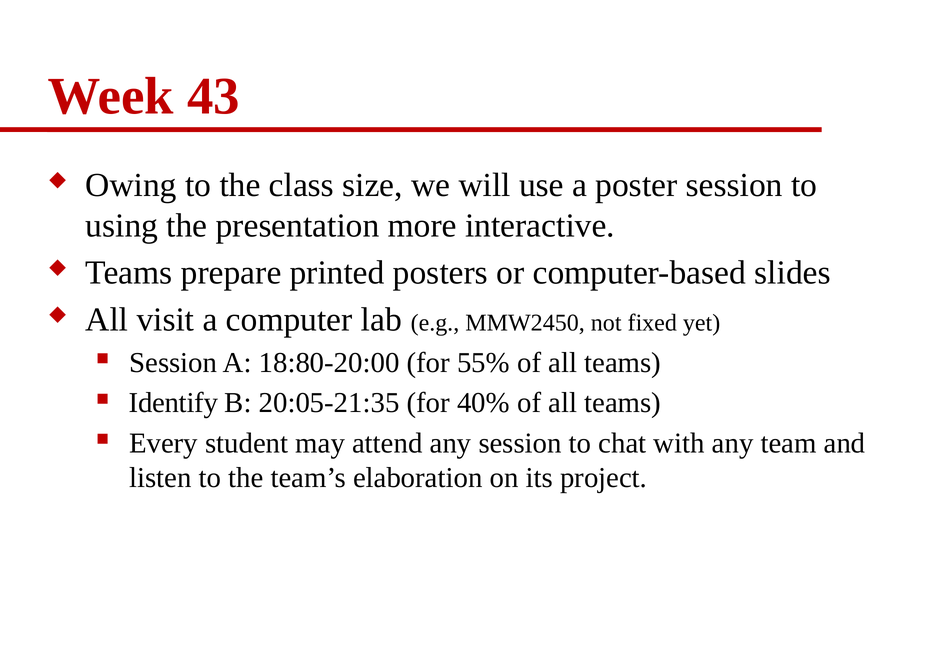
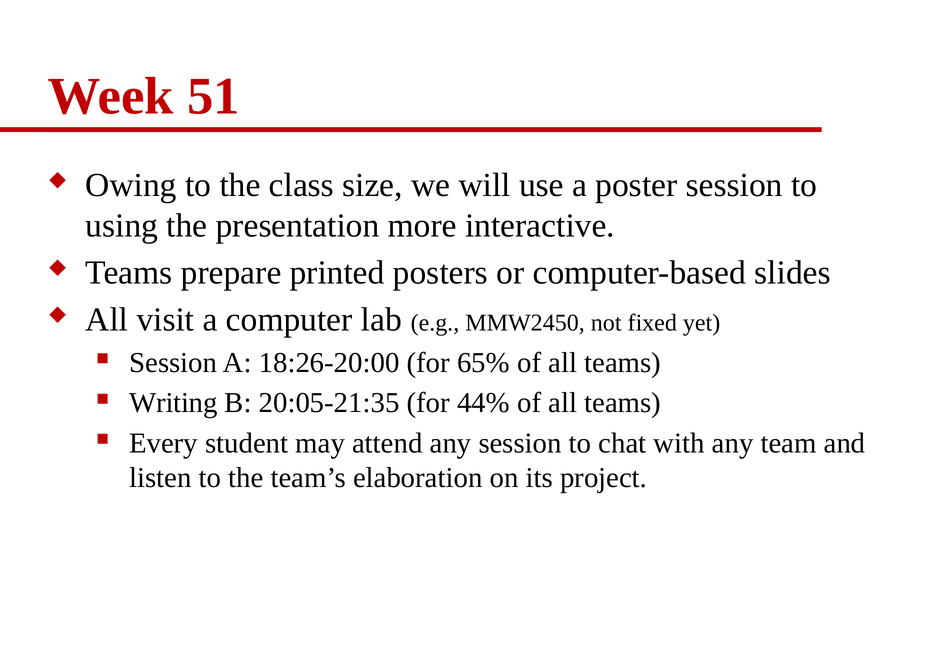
43: 43 -> 51 (213, 96)
18:80-20:00: 18:80-20:00 -> 18:26-20:00 (329, 363)
55%: 55% -> 65% (484, 363)
Identify: Identify -> Writing (173, 403)
40%: 40% -> 44% (484, 403)
